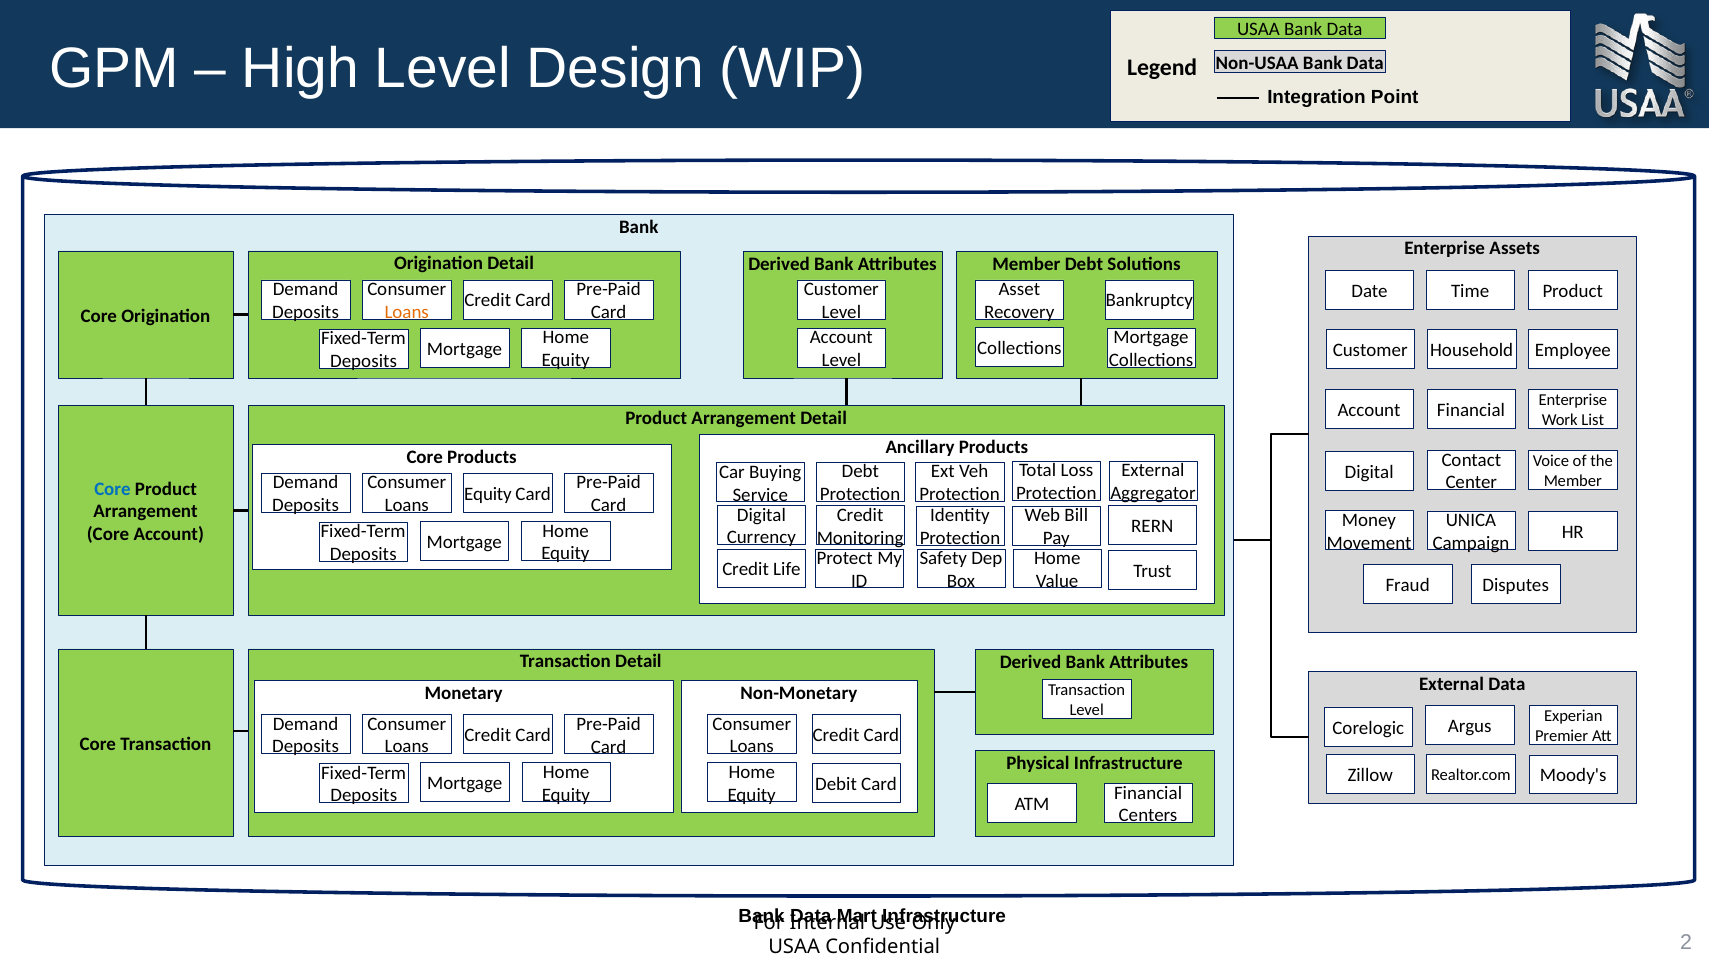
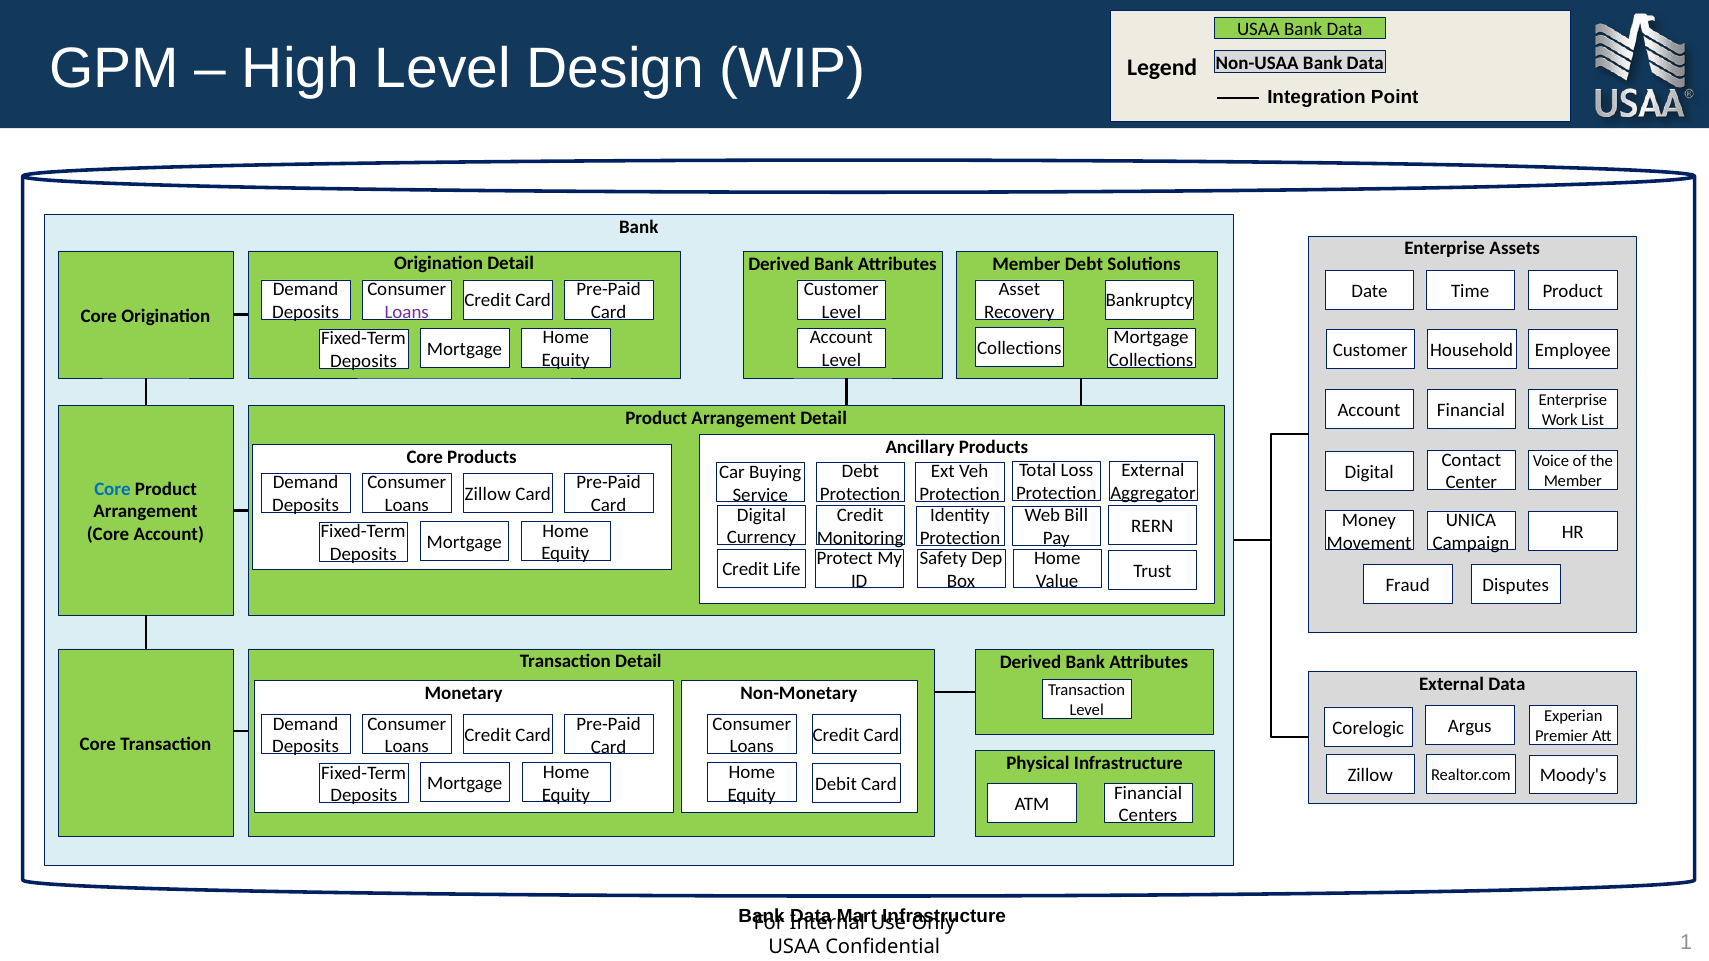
Loans colour: orange -> purple (407, 312)
Equity: Equity -> Zillow (488, 494)
2: 2 -> 1 (1686, 942)
